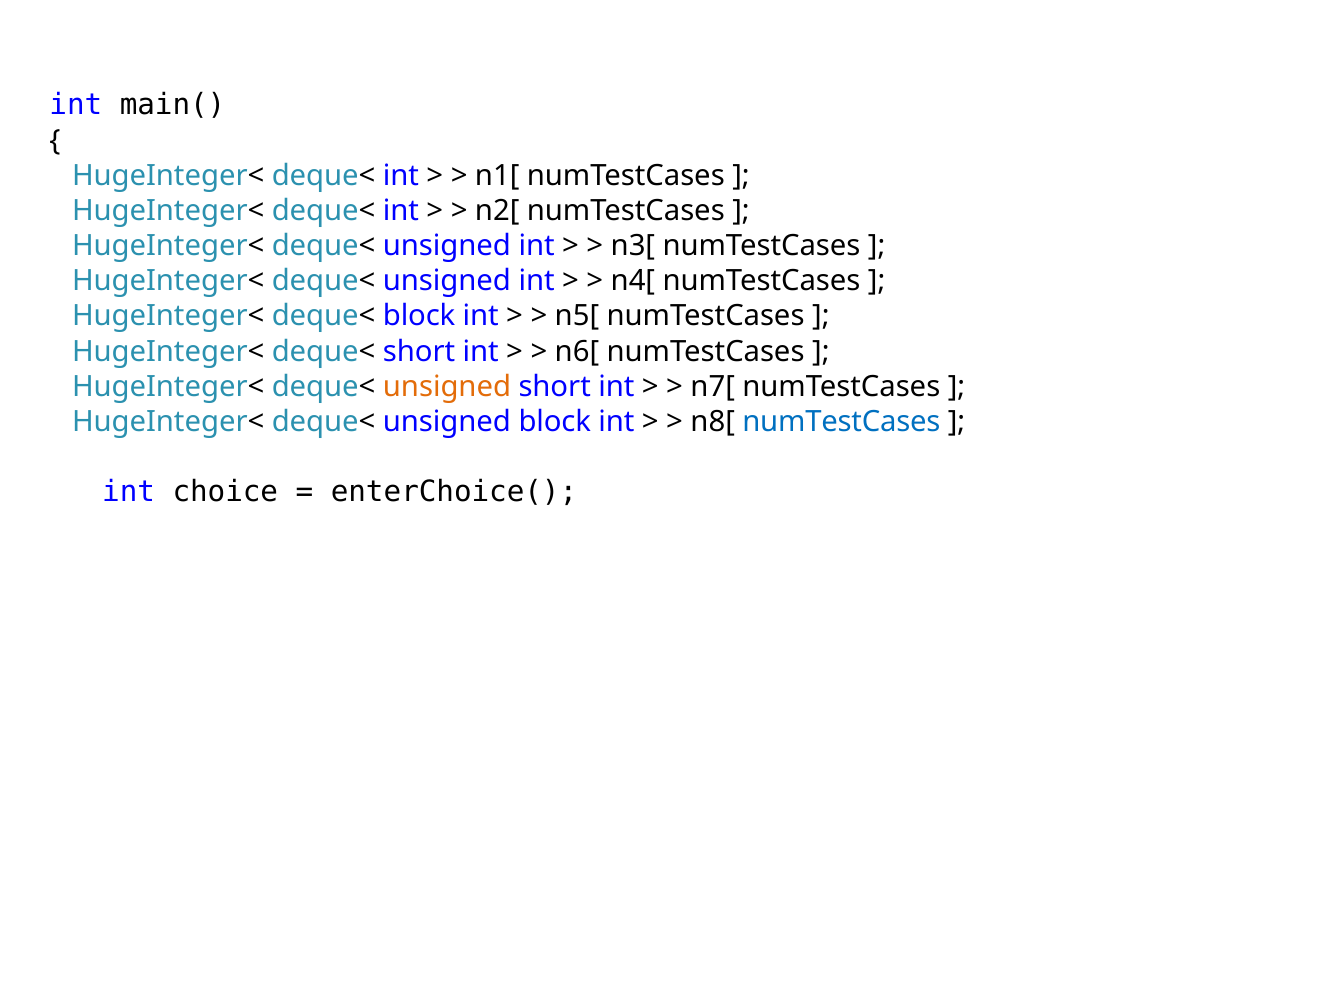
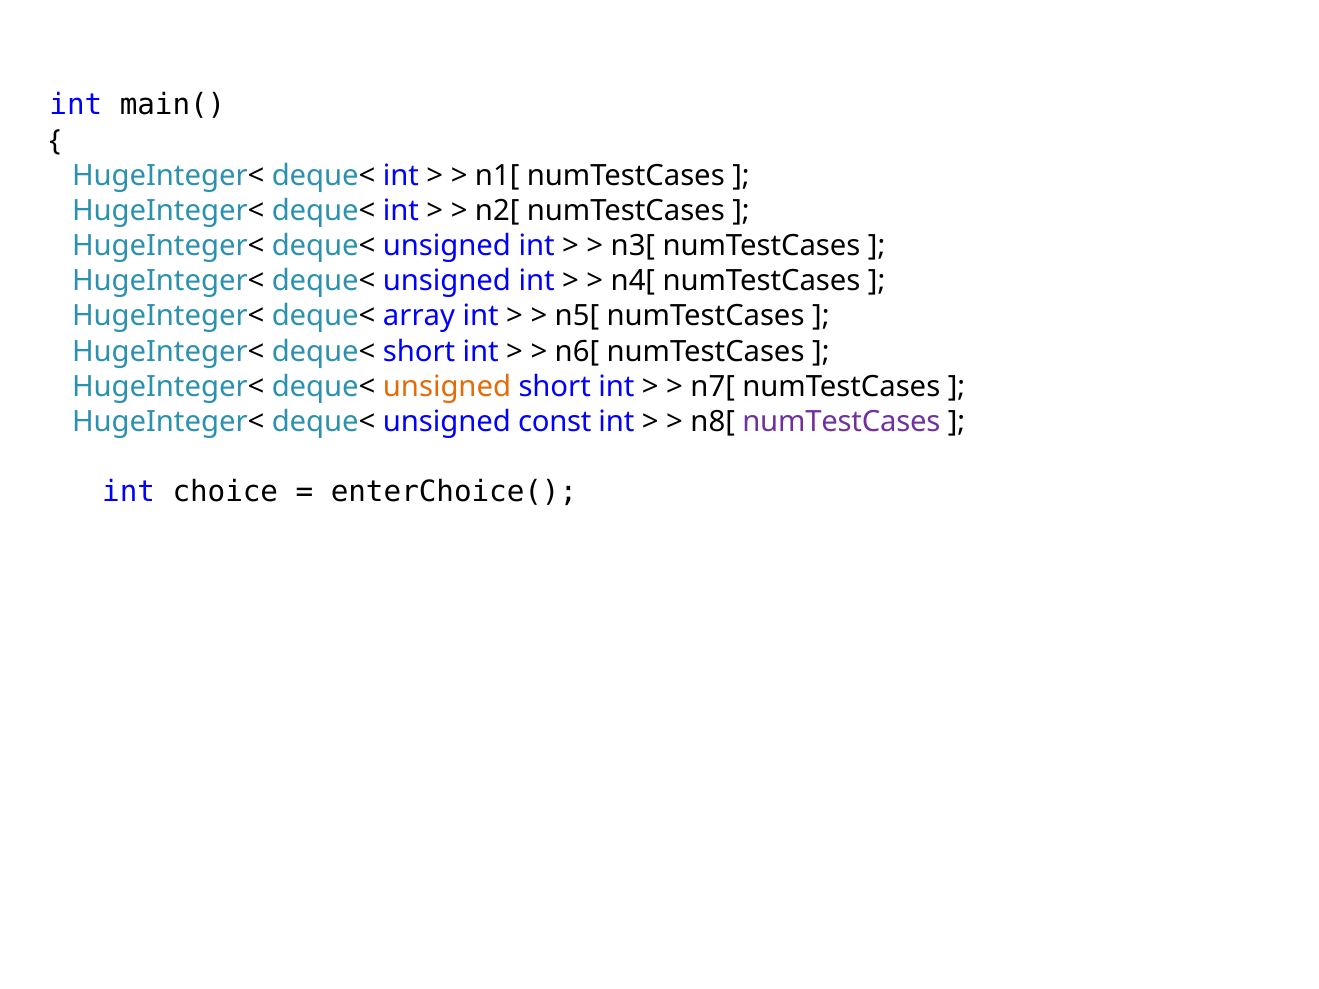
deque< block: block -> array (419, 316)
unsigned block: block -> const (555, 422)
numTestCases colour: blue -> purple (841, 422)
